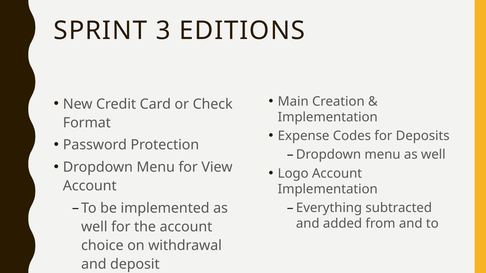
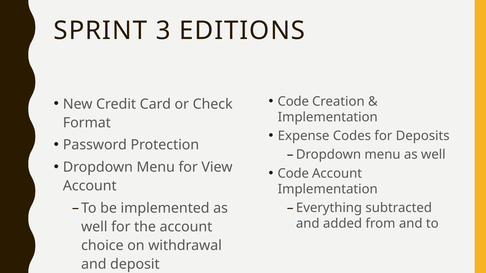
Main: Main -> Code (293, 102)
Logo: Logo -> Code (293, 174)
